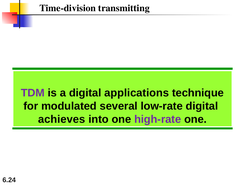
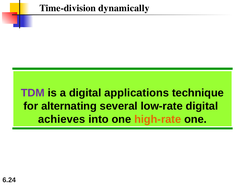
transmitting: transmitting -> dynamically (124, 8)
modulated: modulated -> alternating (69, 106)
high-rate colour: purple -> orange (158, 119)
